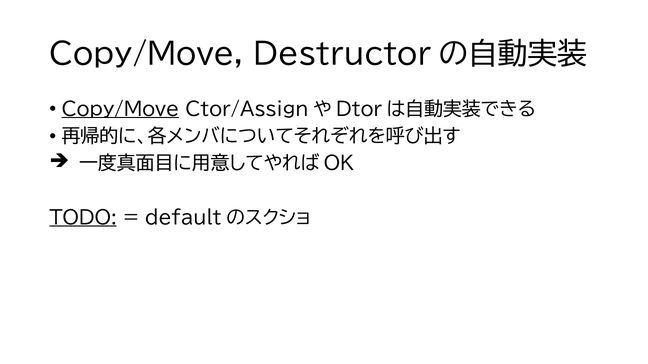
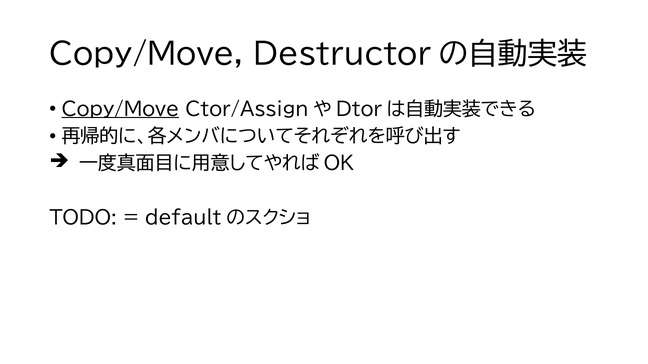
TODO underline: present -> none (83, 218)
